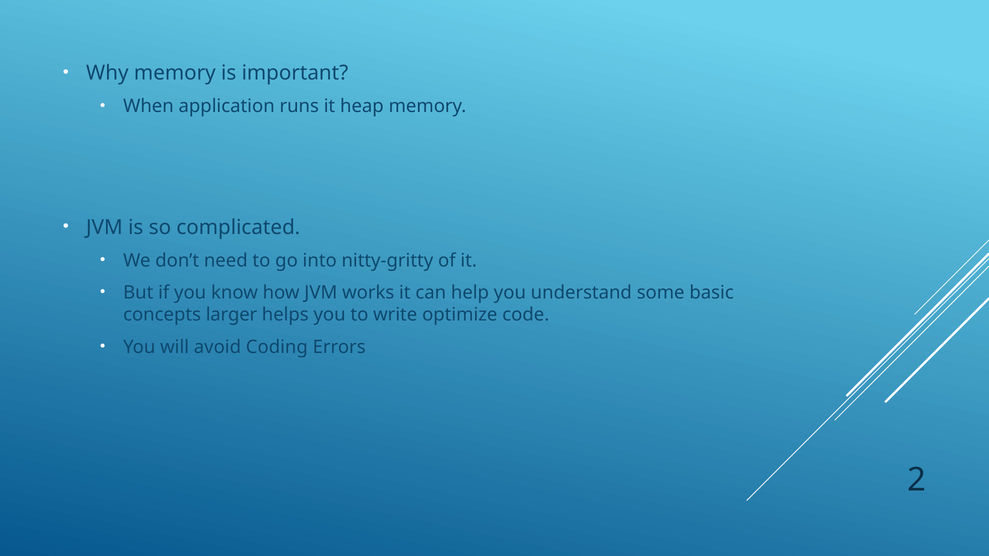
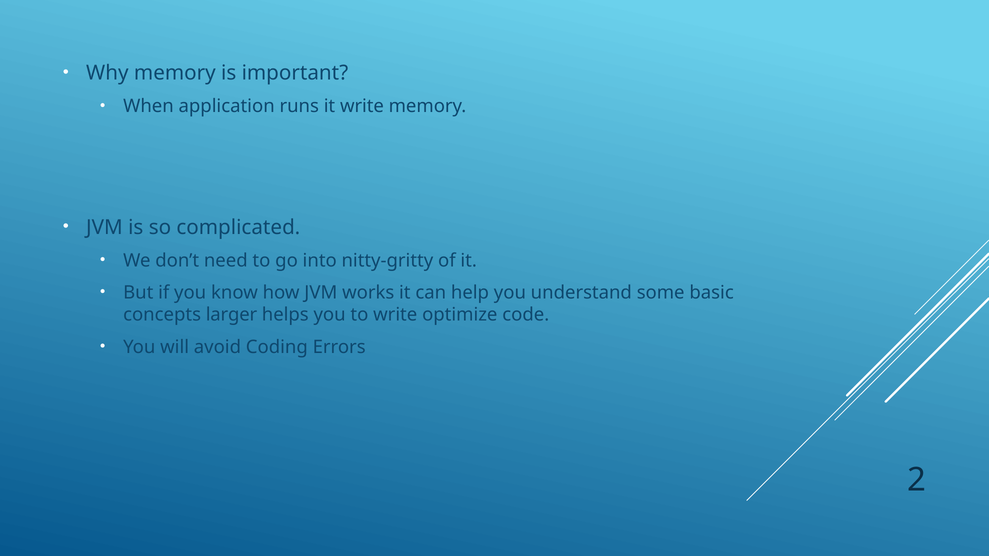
it heap: heap -> write (362, 106)
